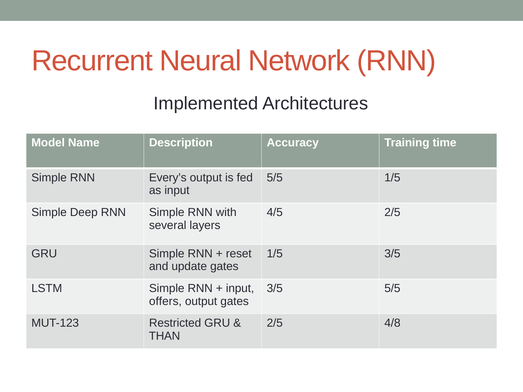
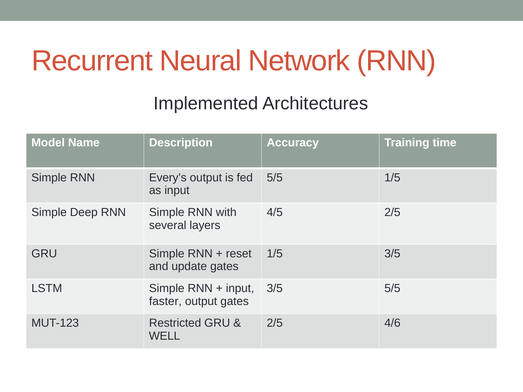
offers: offers -> faster (165, 301)
4/8: 4/8 -> 4/6 (392, 323)
THAN: THAN -> WELL (165, 336)
